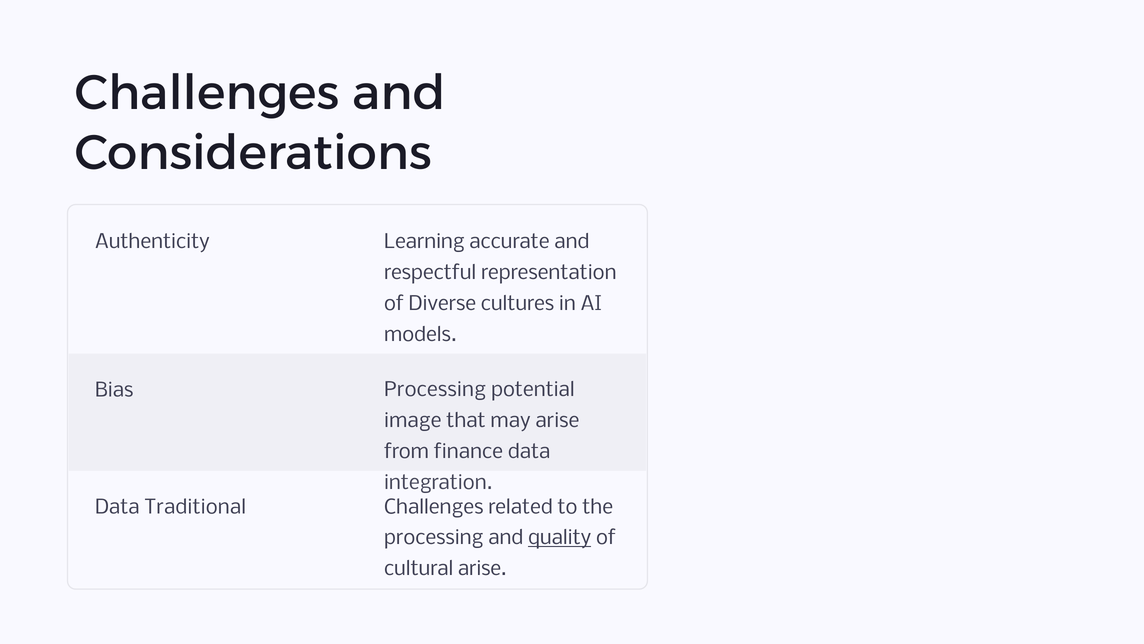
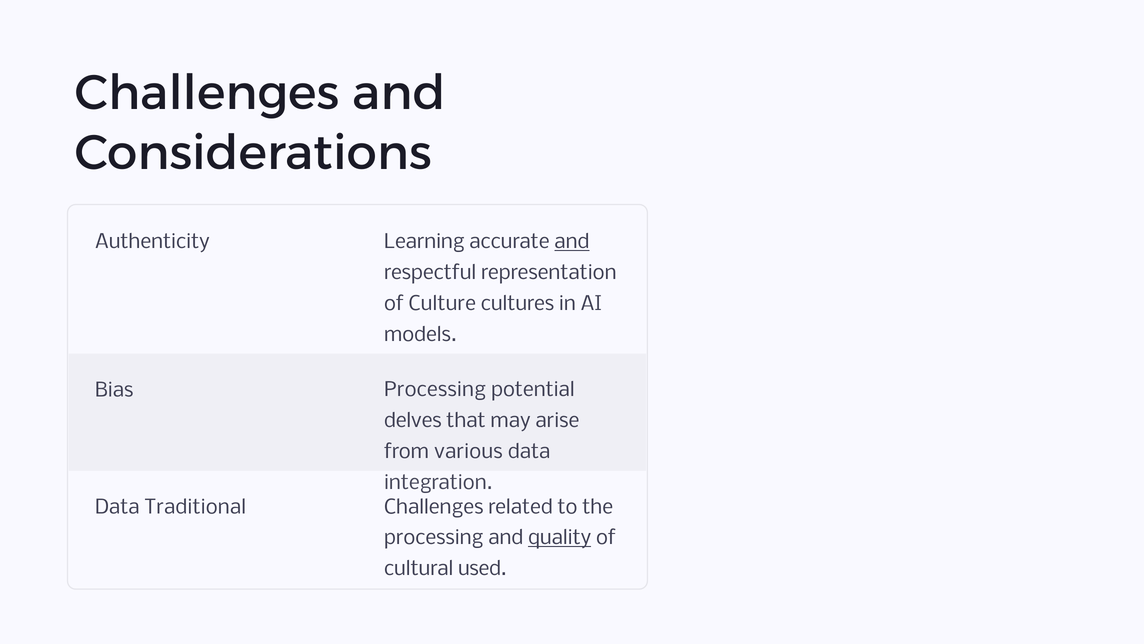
and underline: none -> present (572, 242)
Diverse: Diverse -> Culture (442, 304)
image: image -> delves (413, 421)
finance: finance -> various (468, 452)
cultural arise: arise -> used (482, 569)
